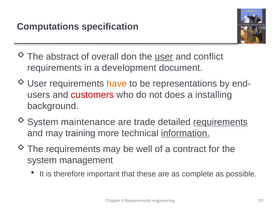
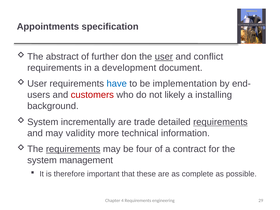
Computations: Computations -> Appointments (48, 27)
overall: overall -> further (105, 57)
have colour: orange -> blue (117, 84)
representations: representations -> implementation (185, 84)
does: does -> likely (175, 95)
maintenance: maintenance -> incrementally (88, 122)
training: training -> validity (80, 133)
information underline: present -> none (185, 133)
requirements underline: none -> present (73, 149)
well: well -> four (144, 149)
